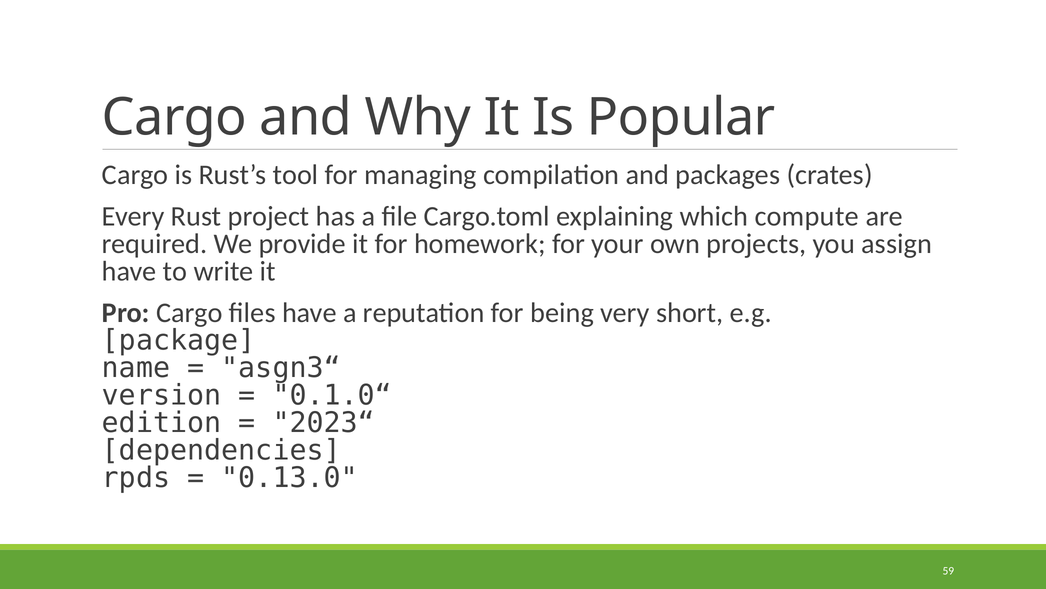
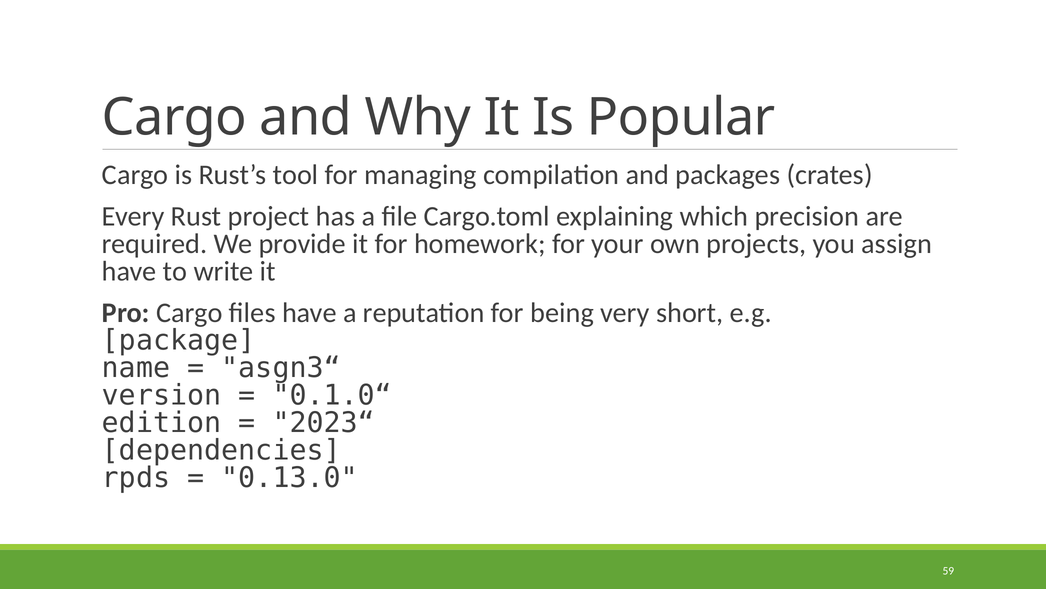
compute: compute -> precision (807, 216)
